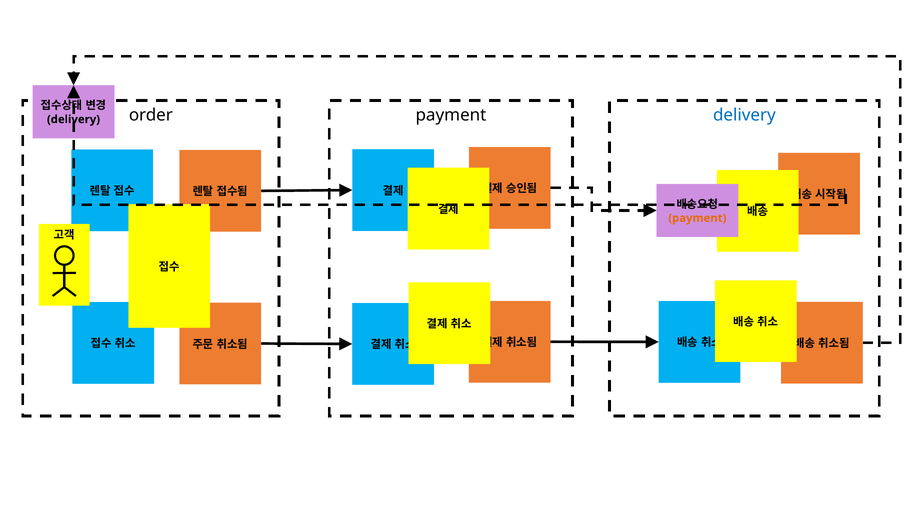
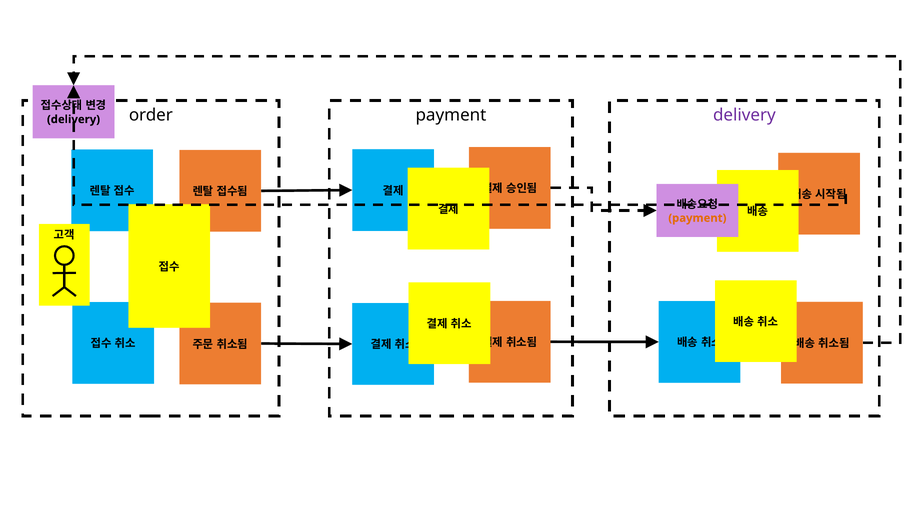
delivery colour: blue -> purple (744, 115)
